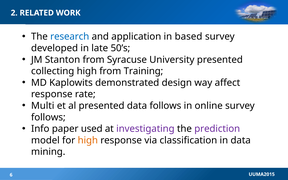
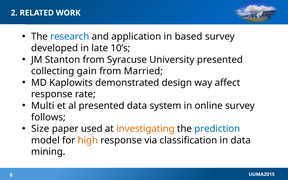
50’s: 50’s -> 10’s (120, 48)
collecting high: high -> gain (87, 71)
Training: Training -> Married (143, 71)
data follows: follows -> system (165, 106)
Info: Info -> Size (40, 129)
investigating colour: purple -> orange (145, 129)
prediction colour: purple -> blue (217, 129)
